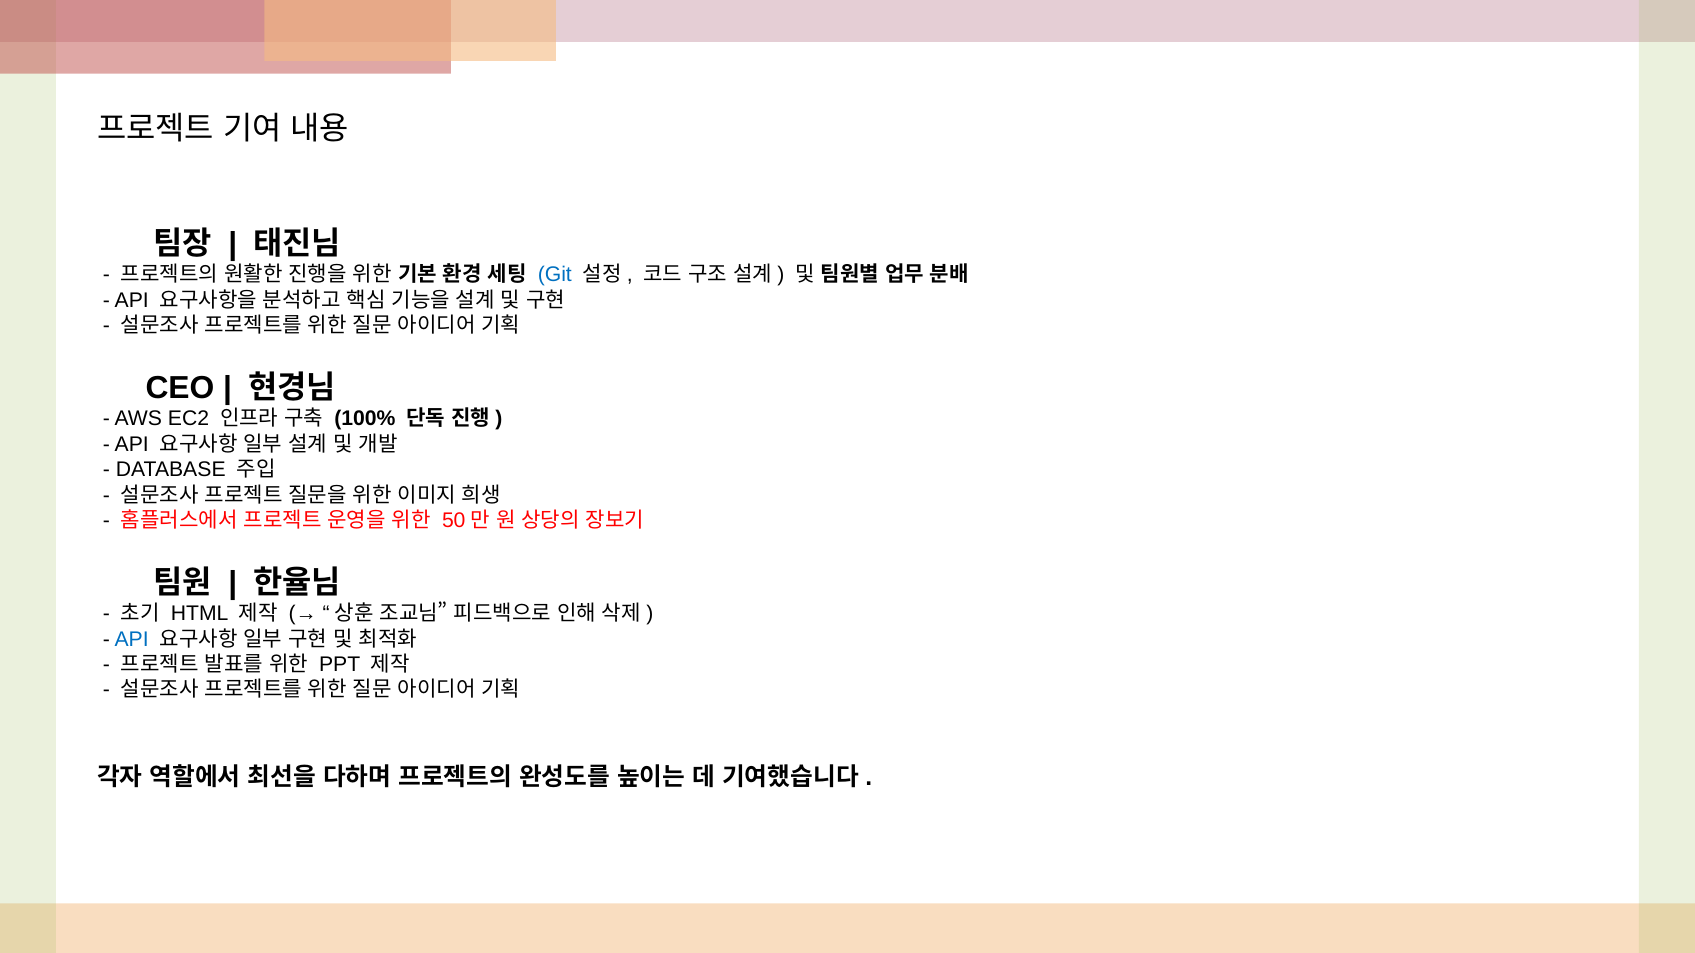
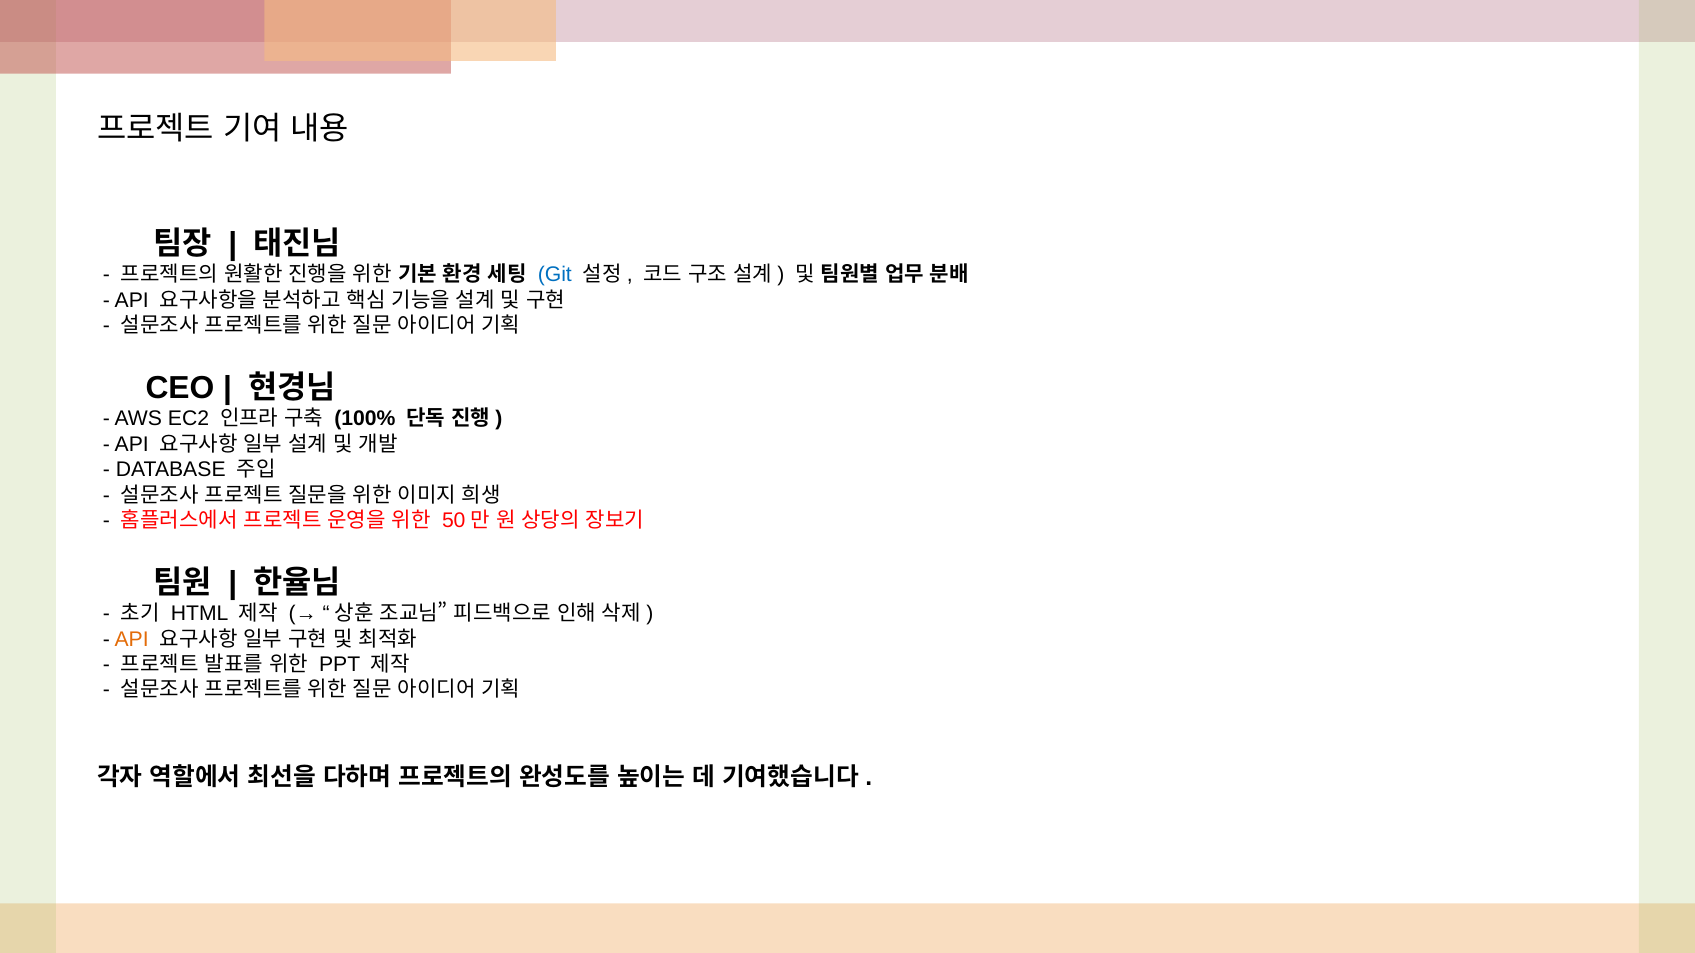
API colour: blue -> orange (132, 639)
